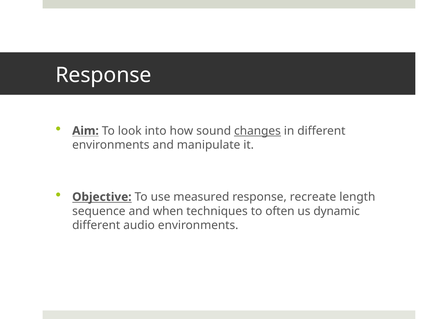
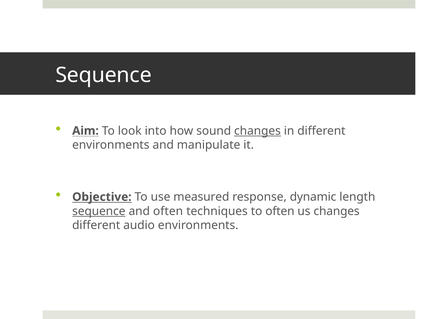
Response: Response -> Sequence (104, 75)
recreate: recreate -> dynamic (313, 197)
sequence underline: none -> present (99, 211)
and when: when -> often (168, 211)
us dynamic: dynamic -> changes (337, 211)
